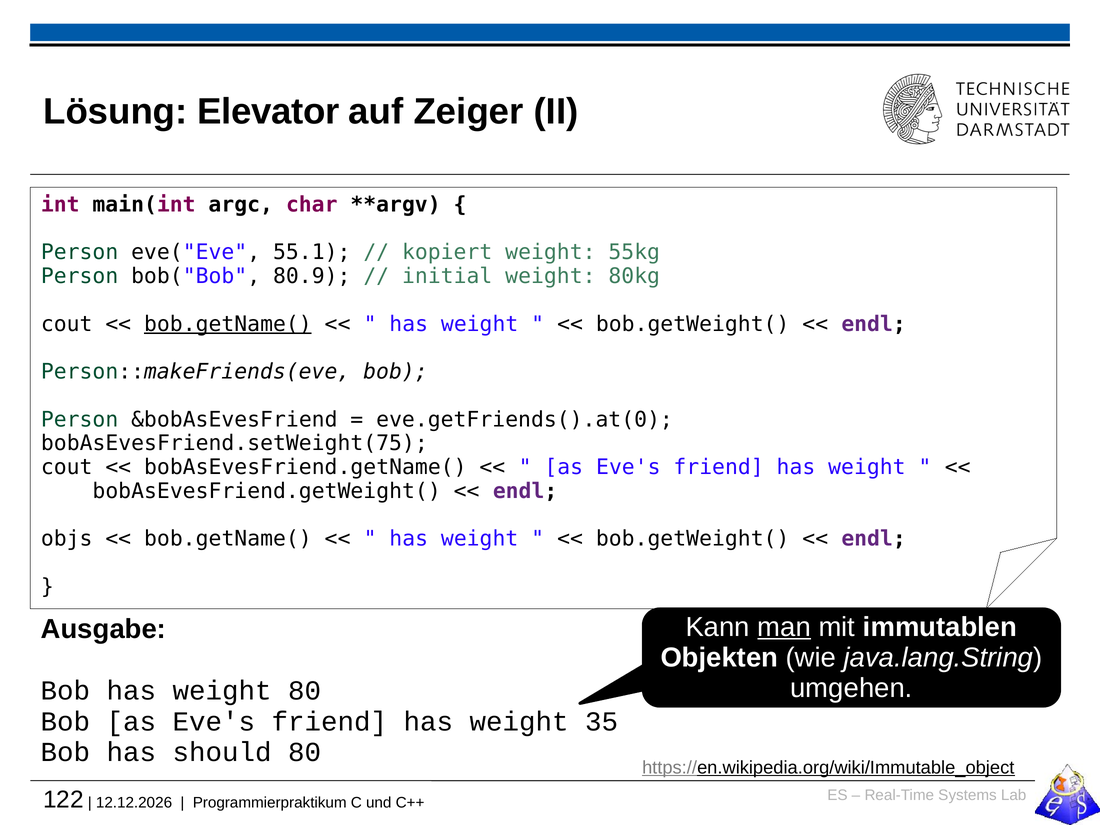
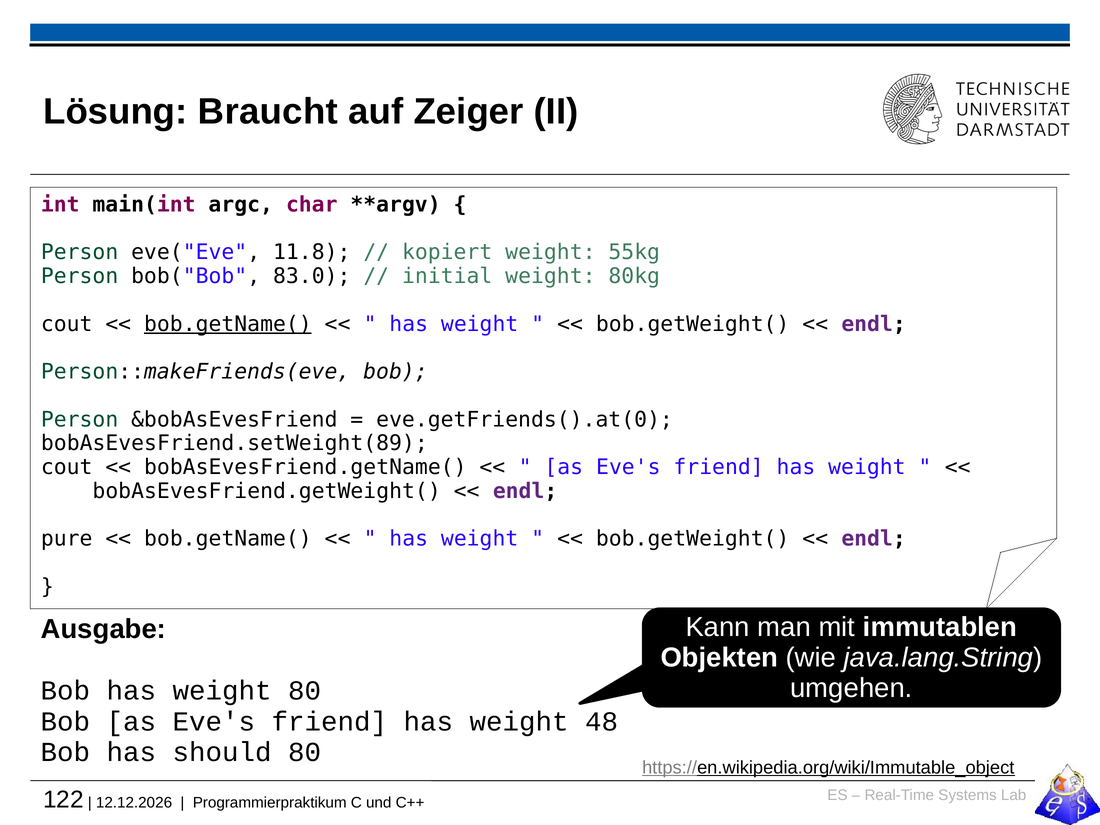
Elevator: Elevator -> Braucht (268, 112)
55.1: 55.1 -> 11.8 (312, 252)
80.9: 80.9 -> 83.0 (312, 276)
bobAsEvesFriend.setWeight(75: bobAsEvesFriend.setWeight(75 -> bobAsEvesFriend.setWeight(89 (234, 443)
objs: objs -> pure (67, 539)
man underline: present -> none (784, 627)
35: 35 -> 48 (602, 722)
